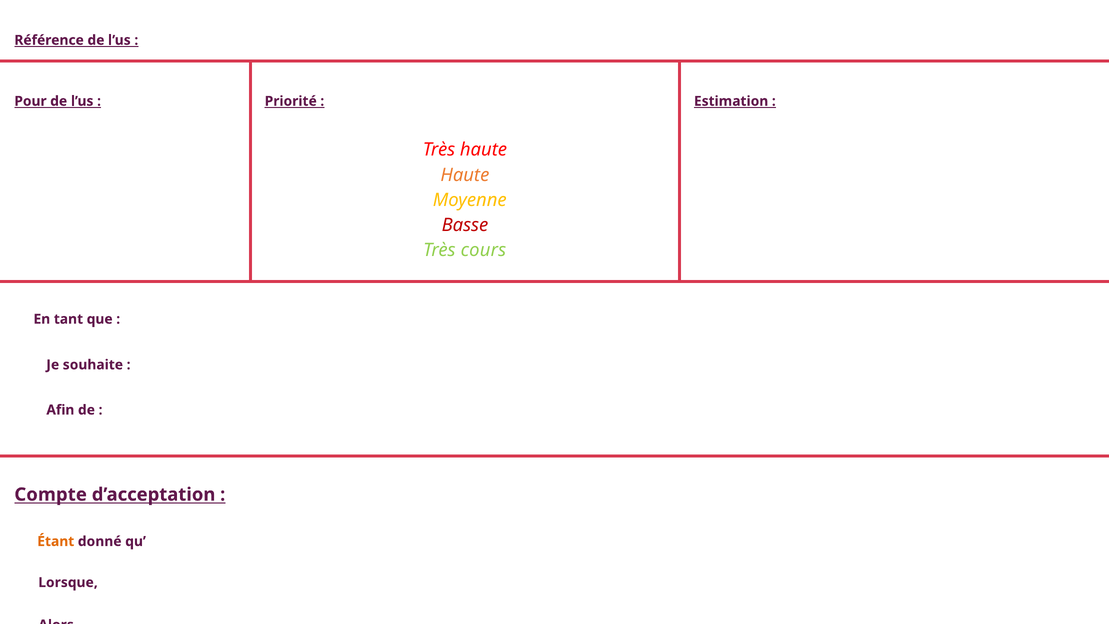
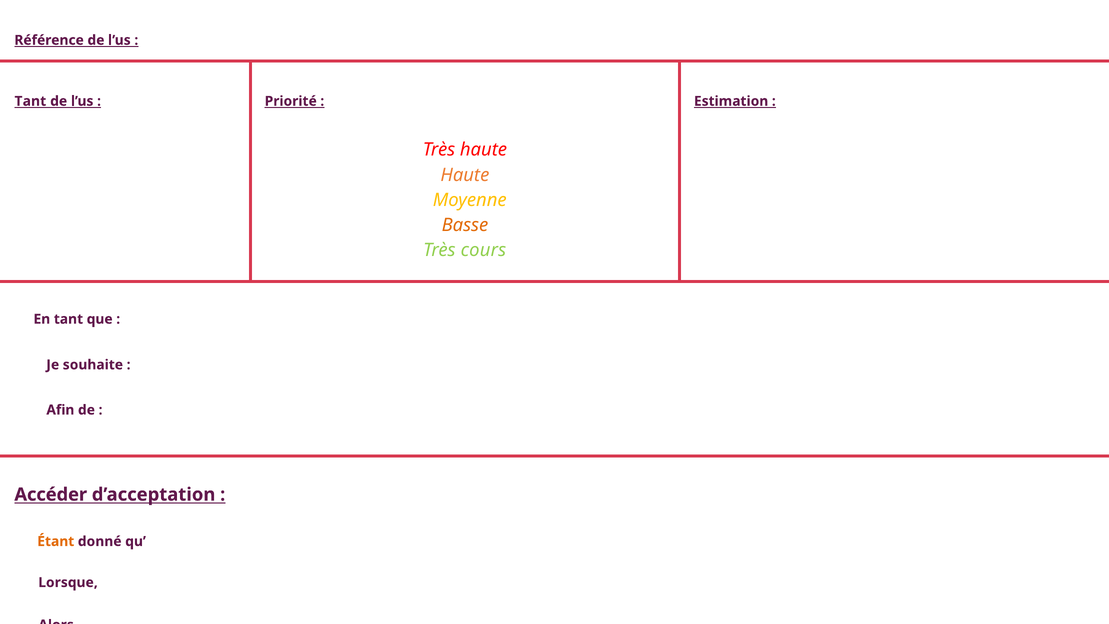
Pour: Pour -> Tant (30, 101)
Basse colour: red -> orange (465, 225)
Compte: Compte -> Accéder (51, 494)
